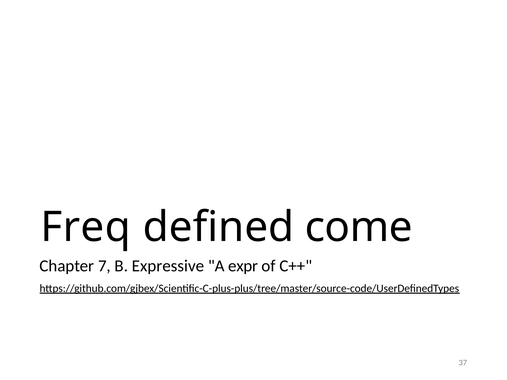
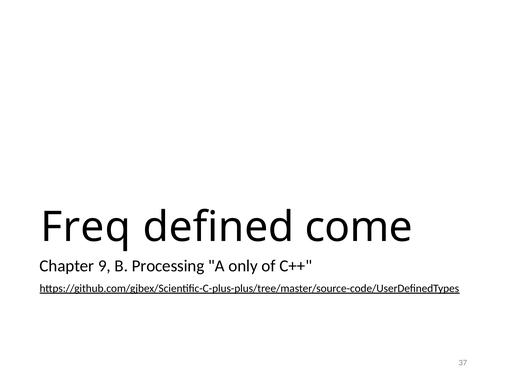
7: 7 -> 9 (104, 266)
Expressive: Expressive -> Processing (168, 266)
expr: expr -> only (243, 266)
